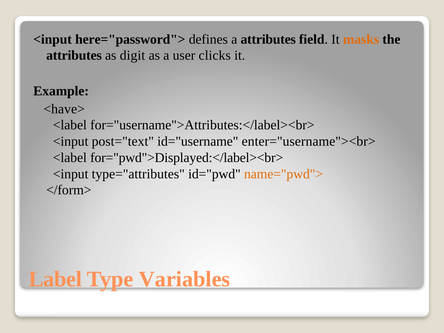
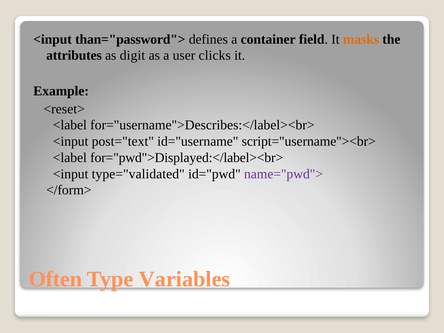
here="password">: here="password"> -> than="password"> (130, 39)
a attributes: attributes -> container (268, 39)
<have>: <have> -> <reset> (64, 109)
for="username">Attributes:</label><br>: for="username">Attributes:</label><br> -> for="username">Describes:</label><br> (202, 125)
enter="username"><br>: enter="username"><br> -> script="username"><br> (309, 141)
type="attributes: type="attributes -> type="validated (138, 174)
name="pwd"> colour: orange -> purple (284, 174)
Label: Label -> Often (55, 279)
